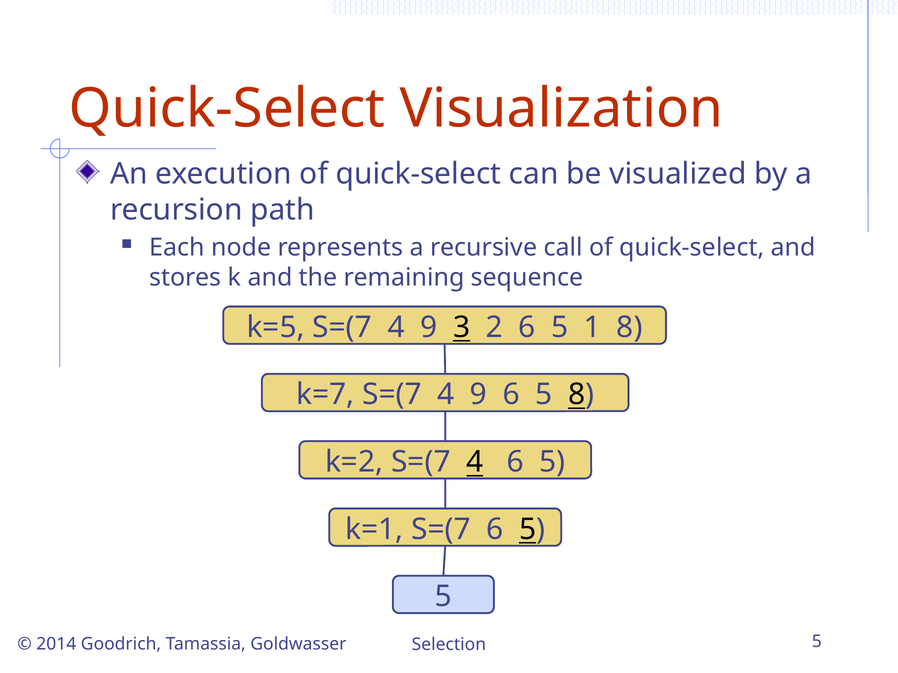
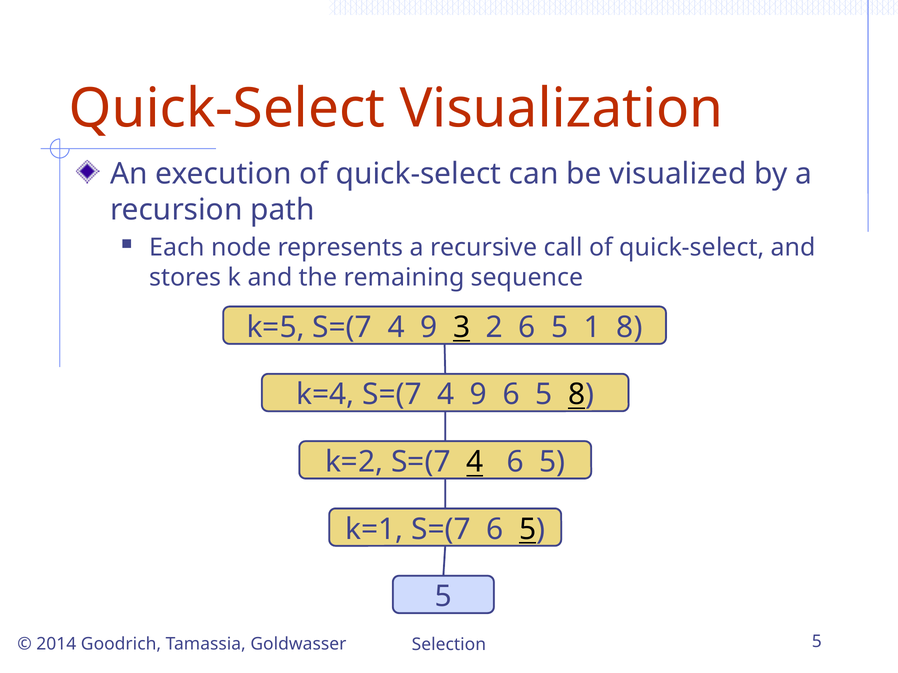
k=7: k=7 -> k=4 (325, 395)
